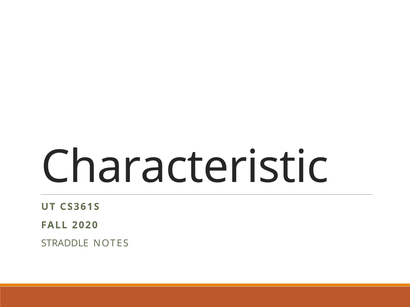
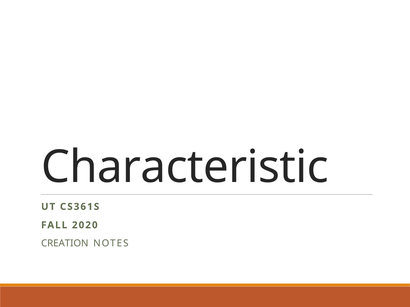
STRADDLE: STRADDLE -> CREATION (65, 244)
